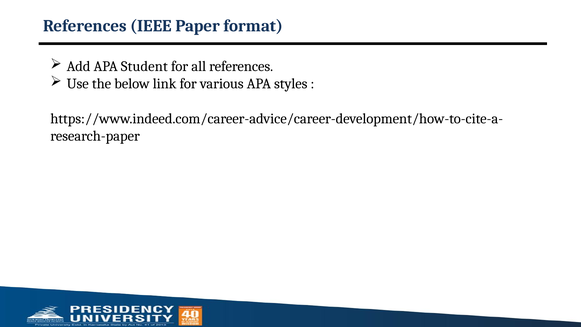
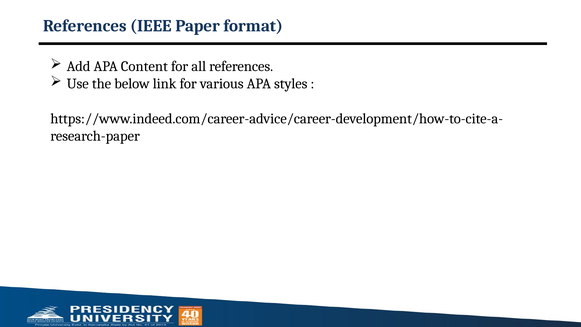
Student: Student -> Content (144, 66)
